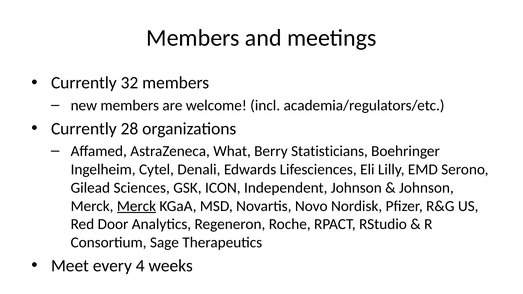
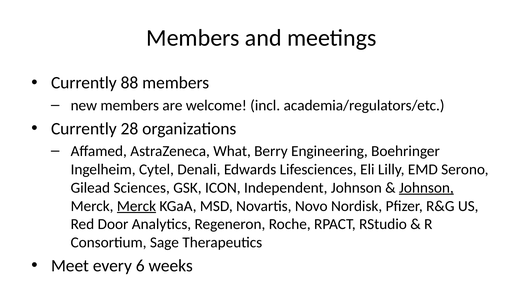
32: 32 -> 88 (129, 83)
Statisticians: Statisticians -> Engineering (329, 151)
Johnson underline: none -> present (426, 188)
4: 4 -> 6 (140, 266)
